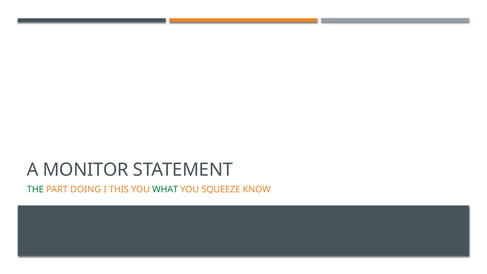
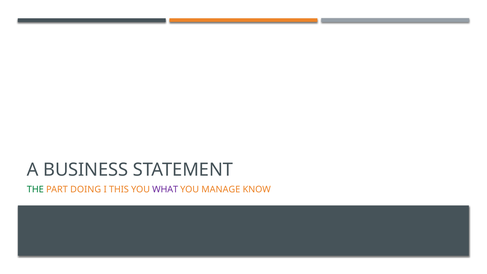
MONITOR: MONITOR -> BUSINESS (86, 170)
WHAT colour: green -> purple (165, 189)
SQUEEZE: SQUEEZE -> MANAGE (221, 189)
